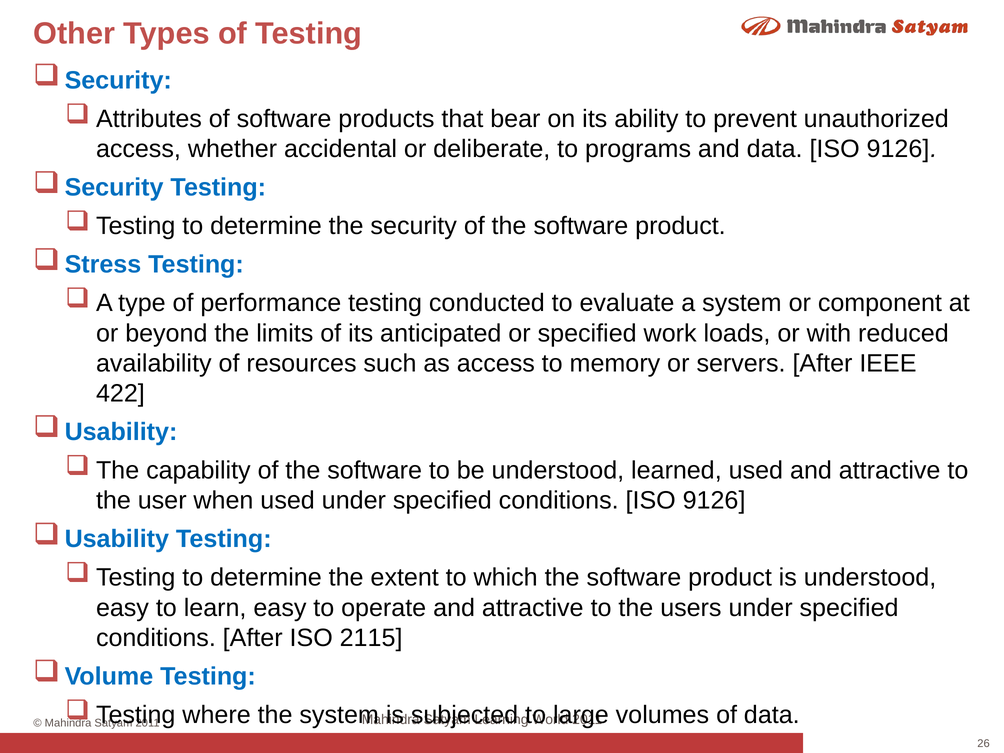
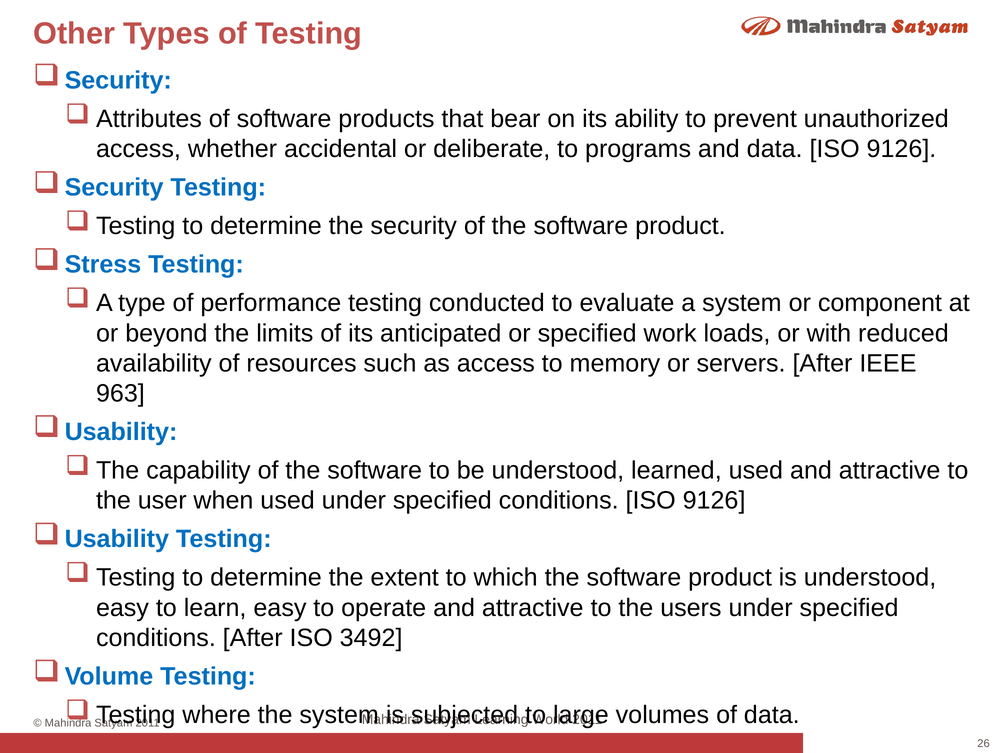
422: 422 -> 963 (120, 394)
2115: 2115 -> 3492 (371, 638)
